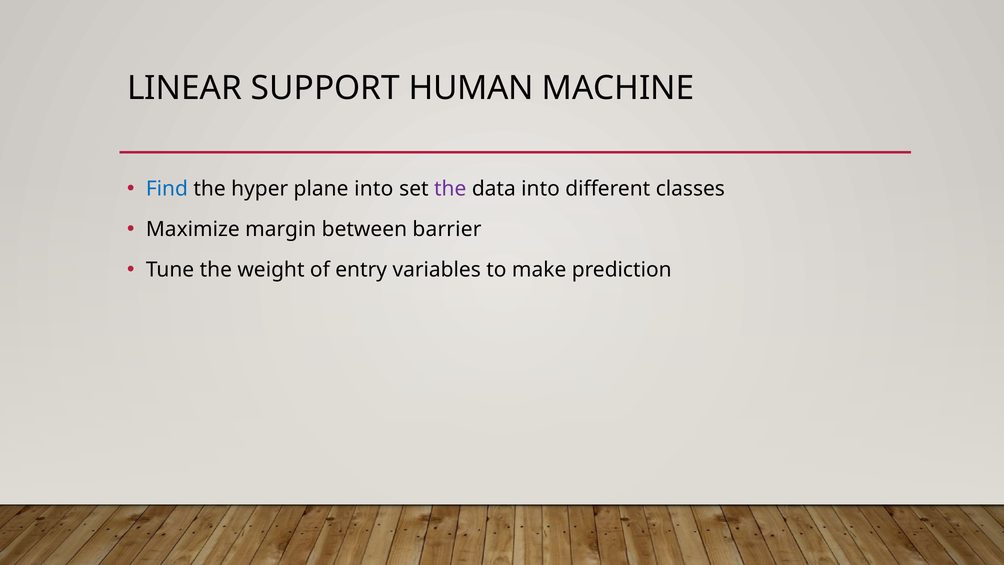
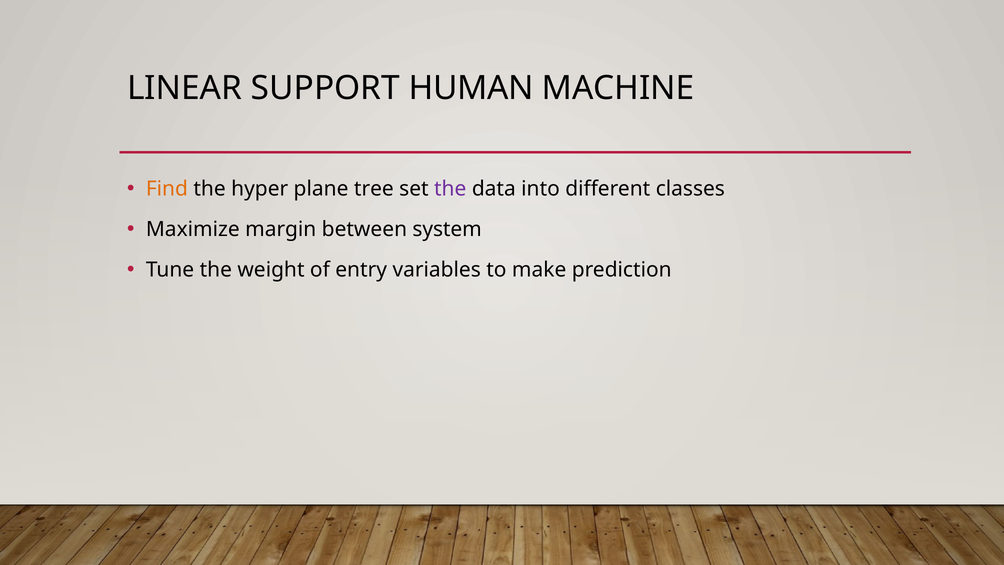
Find colour: blue -> orange (167, 189)
plane into: into -> tree (374, 189)
barrier: barrier -> system (447, 229)
